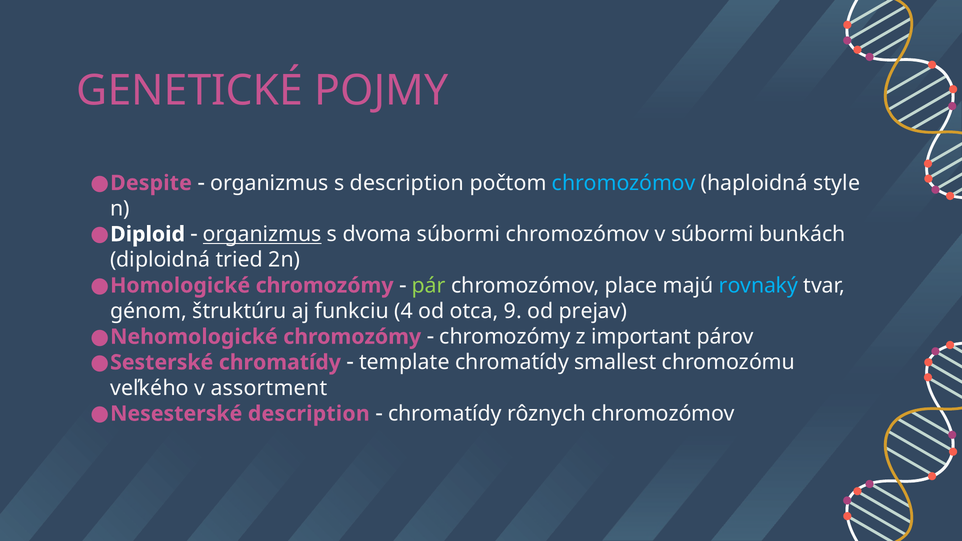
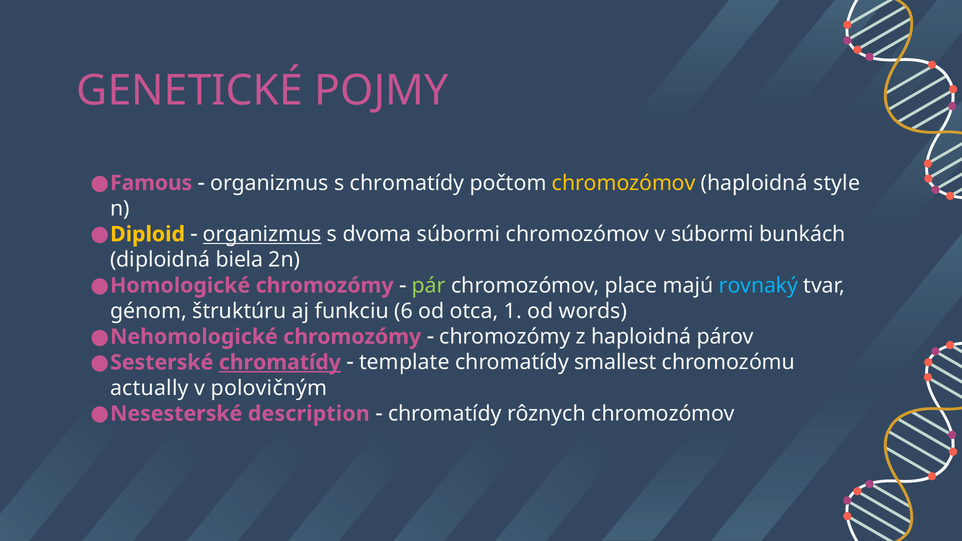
Despite: Despite -> Famous (151, 183)
s description: description -> chromatídy (407, 183)
chromozómov colour: light blue -> yellow (624, 183)
Diploid colour: white -> yellow (148, 234)
tried: tried -> biela (239, 260)
4: 4 -> 6 (404, 311)
9: 9 -> 1 (513, 311)
prejav: prejav -> words (593, 311)
z important: important -> haploidná (641, 337)
chromatídy underline: none -> present (280, 363)
veľkého: veľkého -> actually (149, 388)
assortment: assortment -> polovičným (269, 388)
